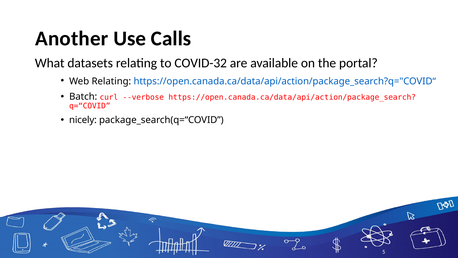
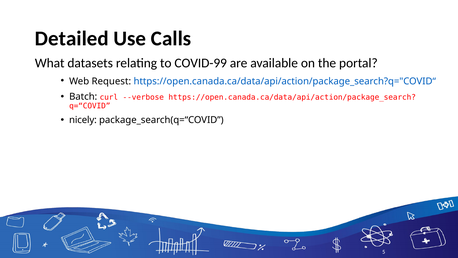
Another: Another -> Detailed (72, 38)
COVID-32: COVID-32 -> COVID-99 (201, 63)
Web Relating: Relating -> Request (111, 81)
